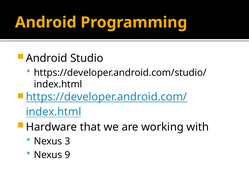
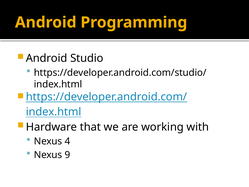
3: 3 -> 4 (67, 141)
